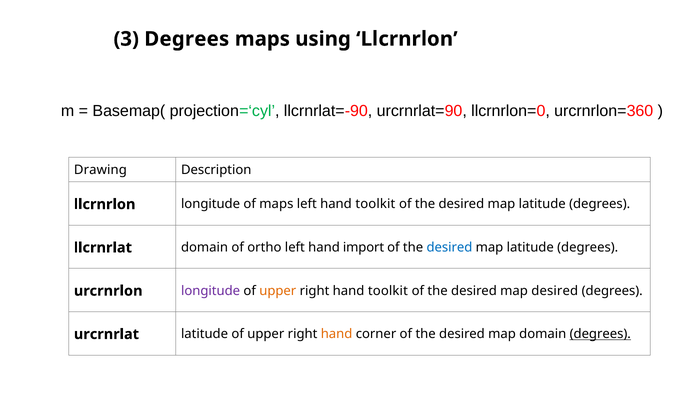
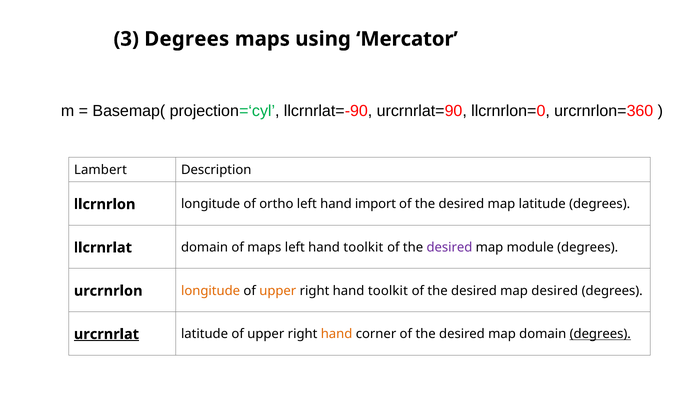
using Llcrnrlon: Llcrnrlon -> Mercator (407, 39)
Drawing: Drawing -> Lambert (100, 170)
of maps: maps -> ortho (276, 204)
left hand toolkit: toolkit -> import (375, 204)
of ortho: ortho -> maps (264, 248)
left hand import: import -> toolkit (363, 248)
desired colour: blue -> purple (449, 248)
latitude: latitude -> module (530, 248)
longitude colour: purple -> orange (211, 291)
urcrnrlat underline: none -> present (106, 334)
